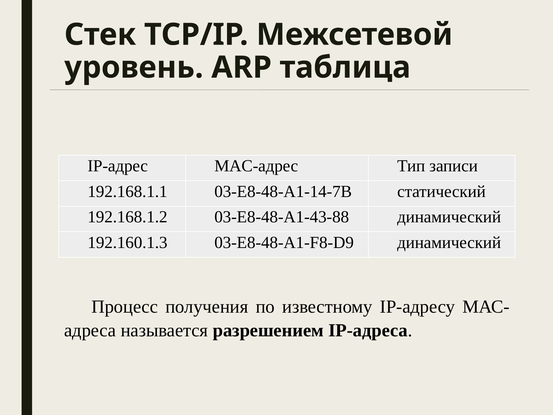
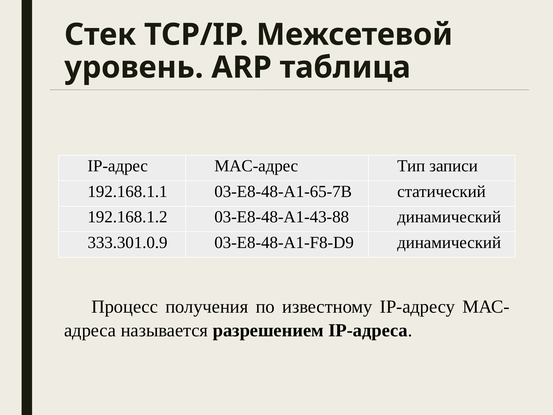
03-E8-48-A1-14-7B: 03-E8-48-A1-14-7B -> 03-E8-48-A1-65-7B (283, 191)
192.160.1.3: 192.160.1.3 -> 333.301.0.9 (128, 242)
